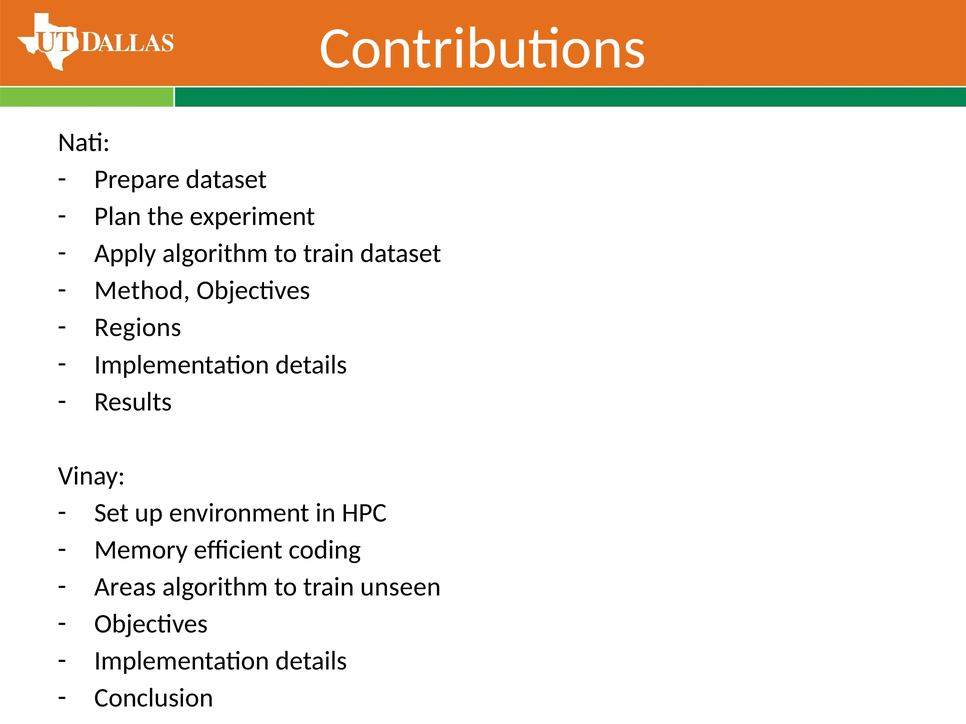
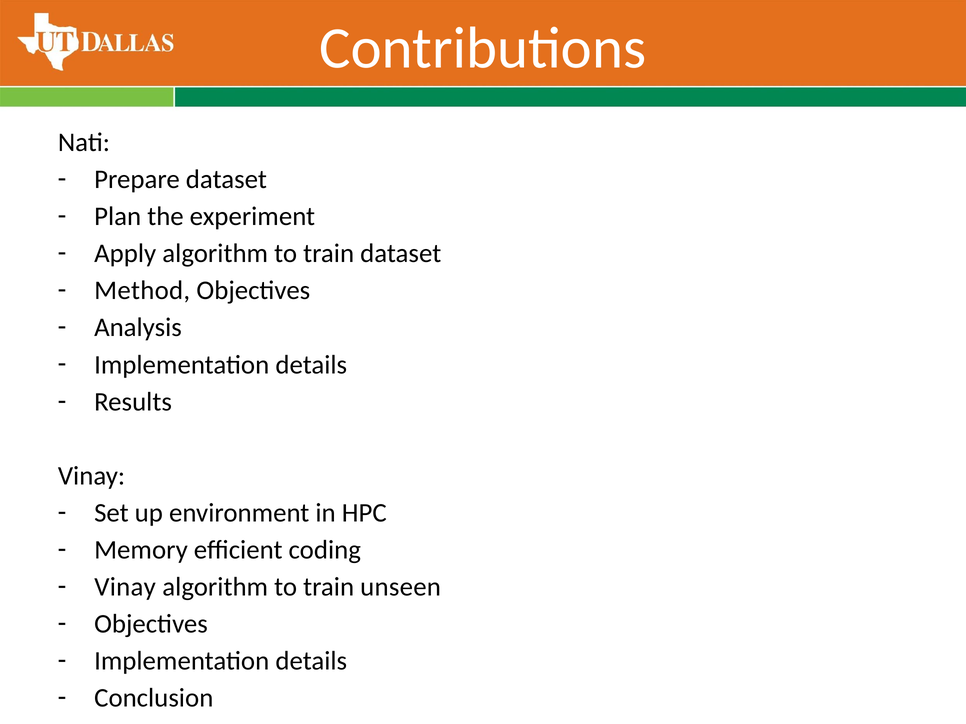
Regions: Regions -> Analysis (138, 328)
Areas: Areas -> Vinay (125, 587)
